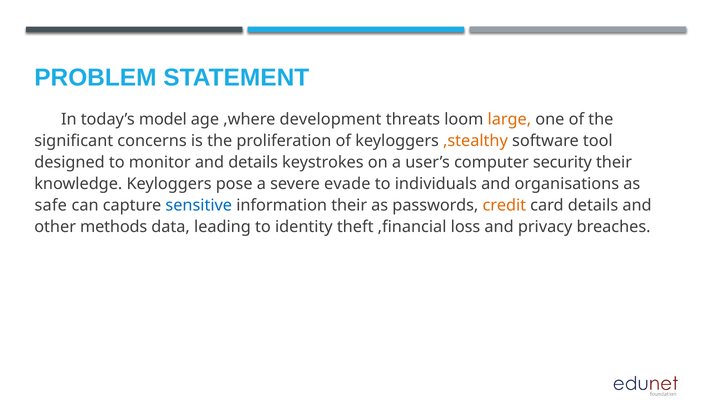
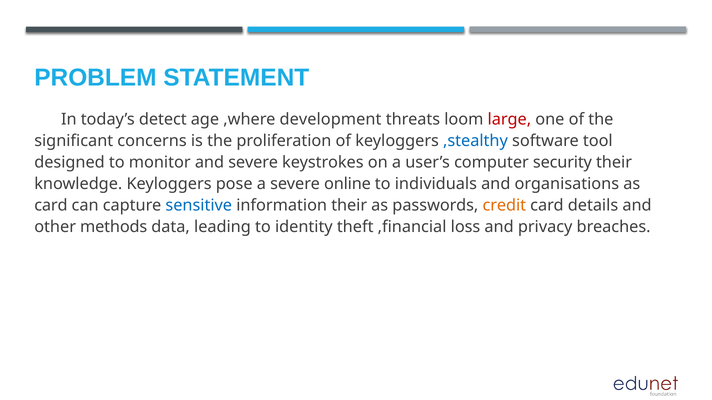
model: model -> detect (163, 119)
large colour: orange -> red (509, 119)
,stealthy colour: orange -> blue (475, 141)
and details: details -> severe (253, 162)
evade: evade -> online (347, 184)
safe: safe -> card (51, 206)
